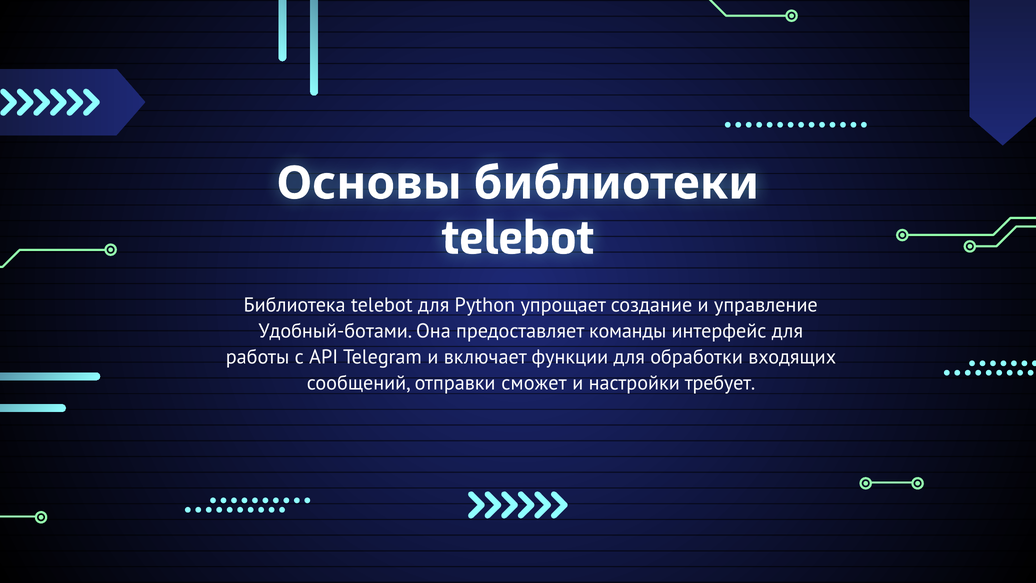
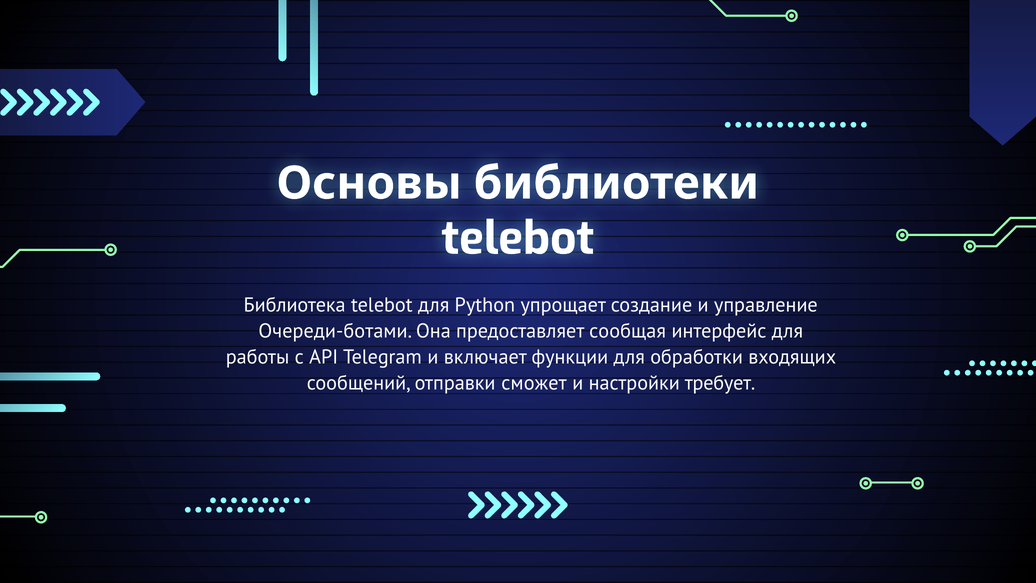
Удобный-ботами: Удобный-ботами -> Очереди-ботами (335, 331)
команды: команды -> сообщая (628, 331)
